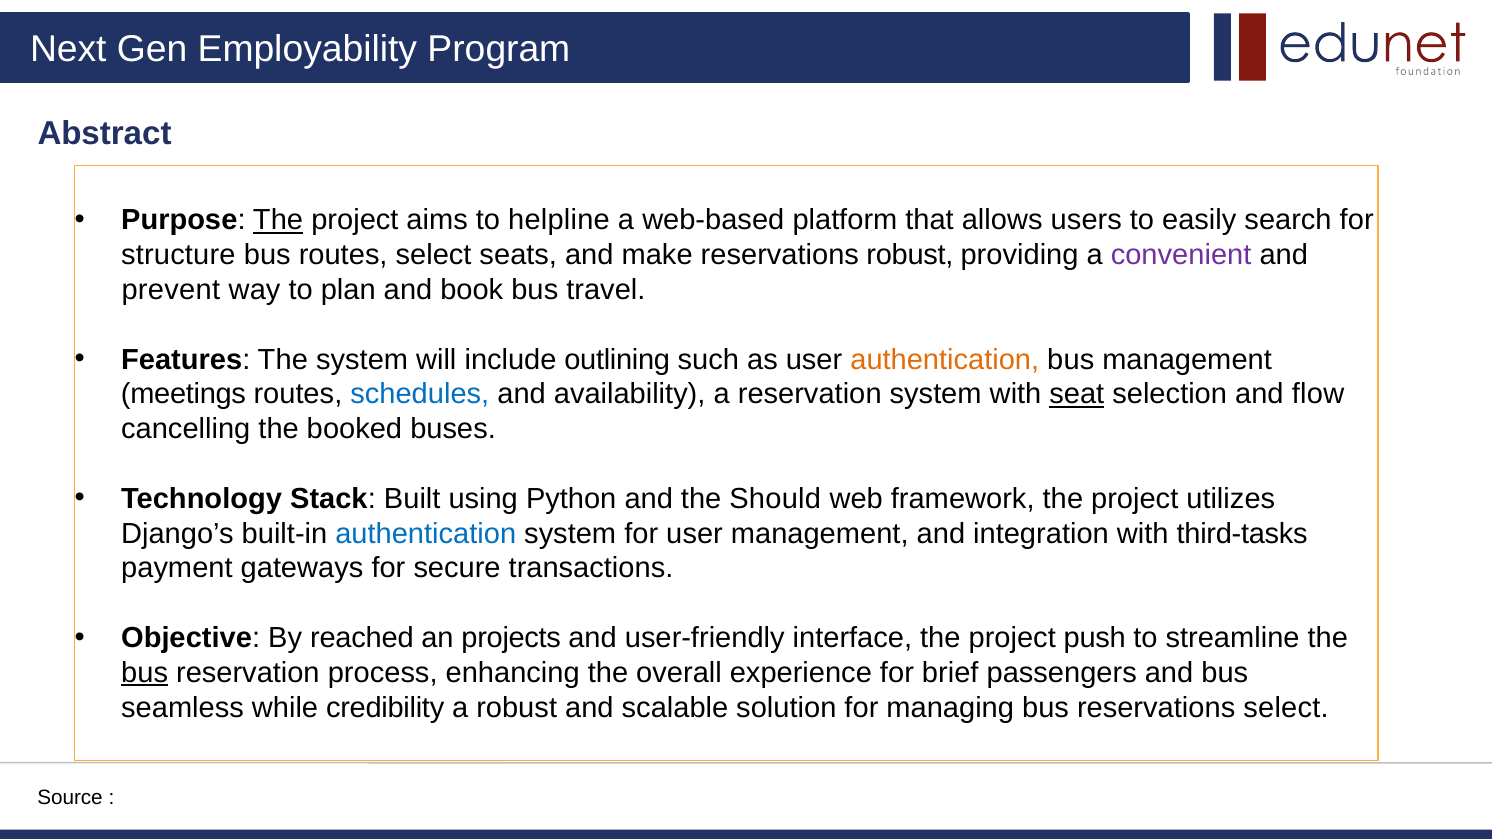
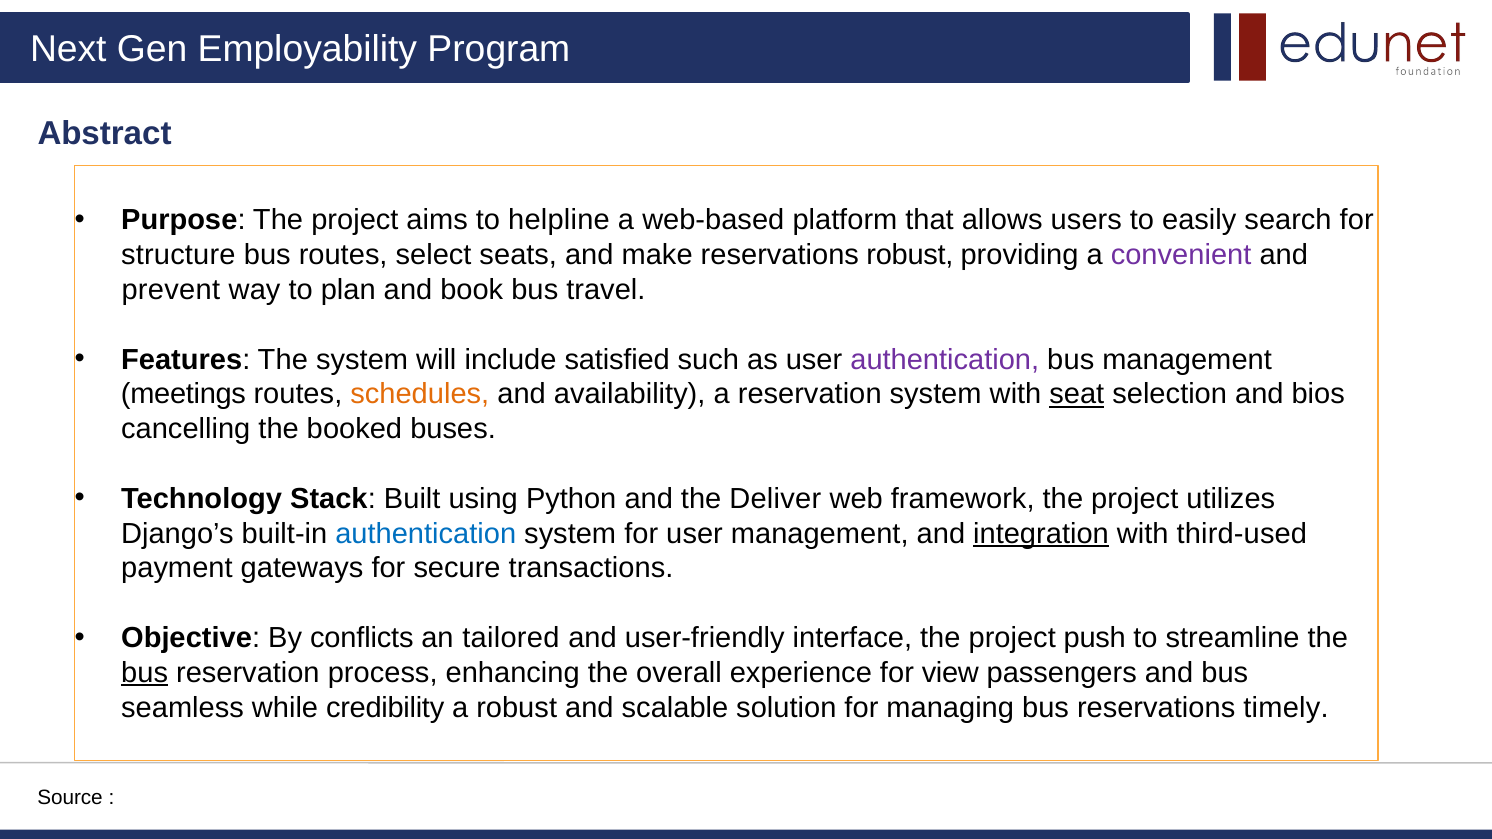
The underline: present -> none (278, 220)
outlining: outlining -> satisfied (617, 360)
authentication colour: orange -> purple (945, 360)
schedules colour: blue -> orange (420, 394)
flow: flow -> bios (1318, 394)
Should: Should -> Deliver (775, 499)
integration underline: none -> present (1041, 534)
third-tasks: third-tasks -> third-used (1242, 534)
reached: reached -> conflicts (362, 638)
projects: projects -> tailored (511, 638)
brief: brief -> view (950, 673)
reservations select: select -> timely (1286, 708)
